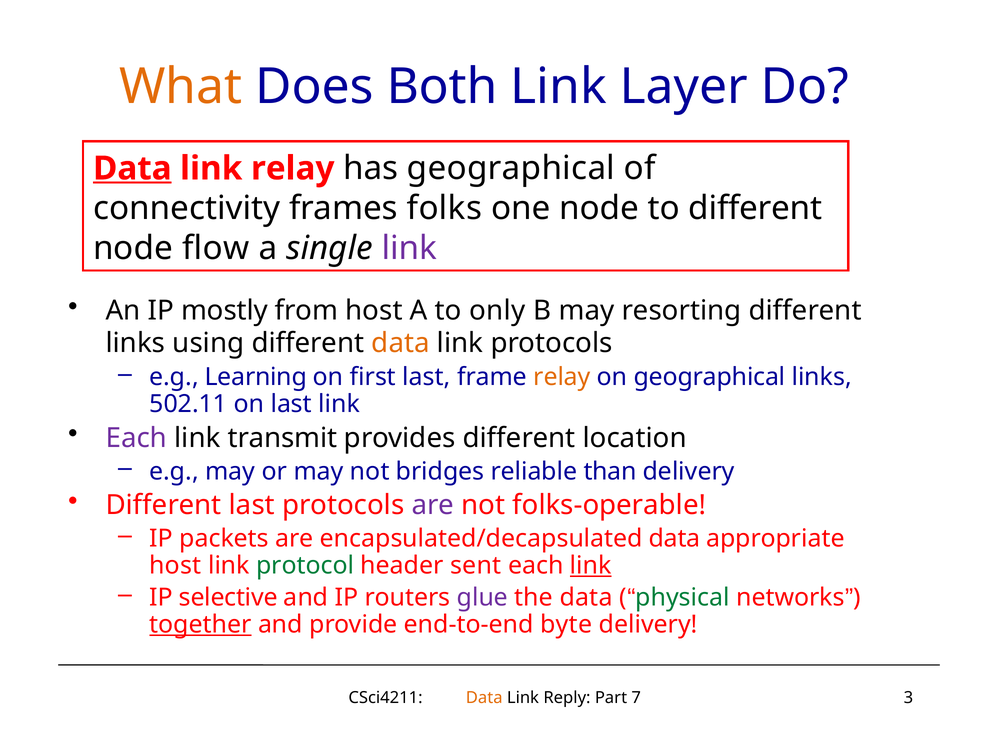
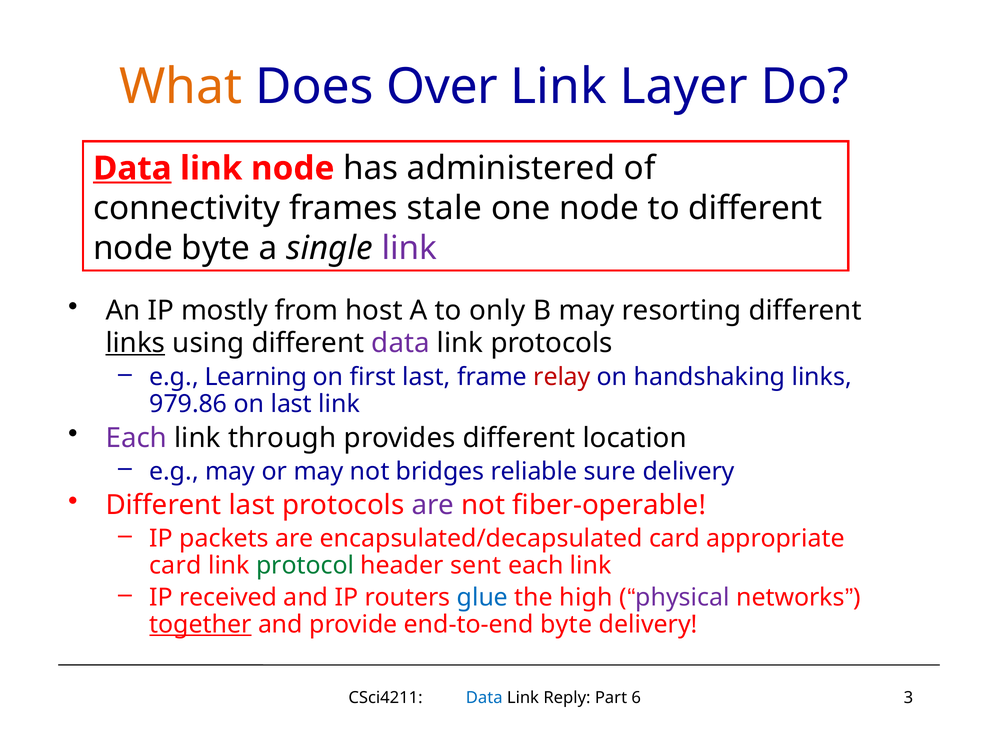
Both: Both -> Over (442, 87)
link relay: relay -> node (293, 169)
has geographical: geographical -> administered (511, 169)
folks: folks -> stale (444, 208)
node flow: flow -> byte (216, 248)
links underline: none -> present (135, 343)
data colour: orange -> purple (401, 343)
relay colour: orange -> red (562, 377)
on geographical: geographical -> handshaking (709, 377)
502.11: 502.11 -> 979.86 (188, 404)
transmit: transmit -> through (282, 438)
than: than -> sure (610, 472)
folks-operable: folks-operable -> fiber-operable (609, 506)
encapsulated/decapsulated data: data -> card (675, 539)
host: host -> card (175, 566)
link underline: present -> none (591, 566)
selective: selective -> received (228, 598)
glue colour: purple -> blue (482, 598)
the data: data -> high (586, 598)
physical colour: green -> purple (683, 598)
Data colour: orange -> blue (484, 698)
7: 7 -> 6 (636, 698)
